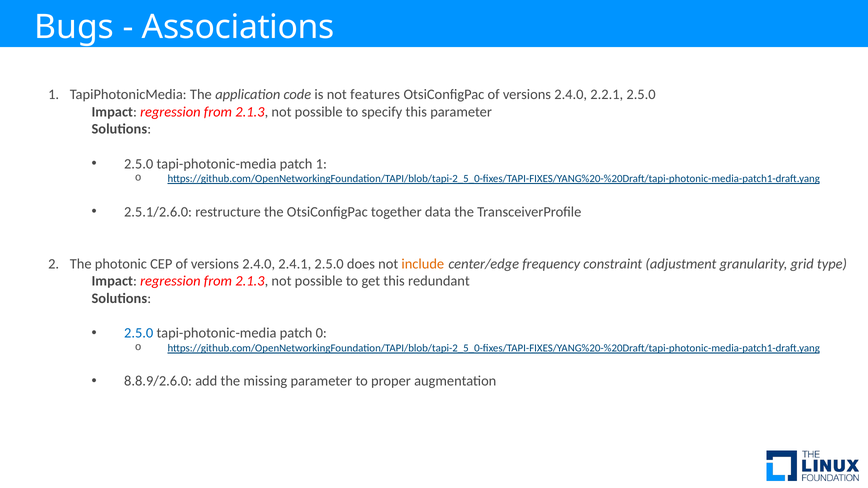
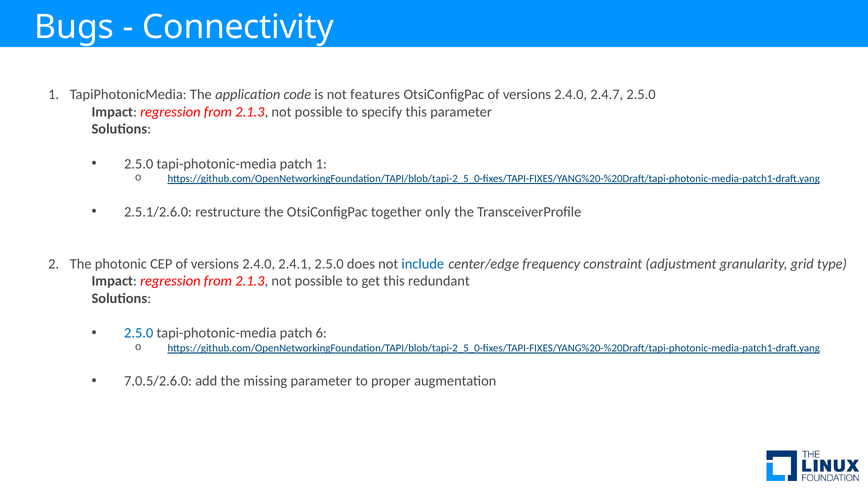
Associations: Associations -> Connectivity (238, 27)
2.2.1: 2.2.1 -> 2.4.7 (607, 95)
data: data -> only (438, 212)
include colour: orange -> blue (423, 264)
0: 0 -> 6 (321, 333)
8.8.9/2.6.0: 8.8.9/2.6.0 -> 7.0.5/2.6.0 (158, 381)
